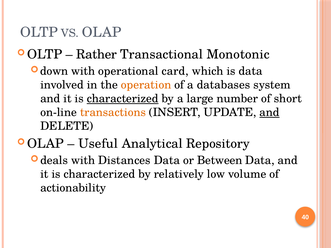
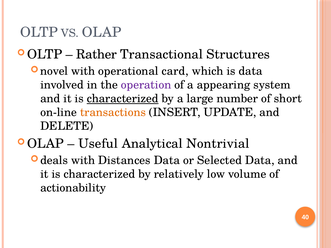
Monotonic: Monotonic -> Structures (238, 54)
down: down -> novel (54, 71)
operation colour: orange -> purple (146, 85)
databases: databases -> appearing (224, 85)
and underline: present -> none (269, 113)
Repository: Repository -> Nontrivial (218, 144)
Between: Between -> Selected (220, 161)
